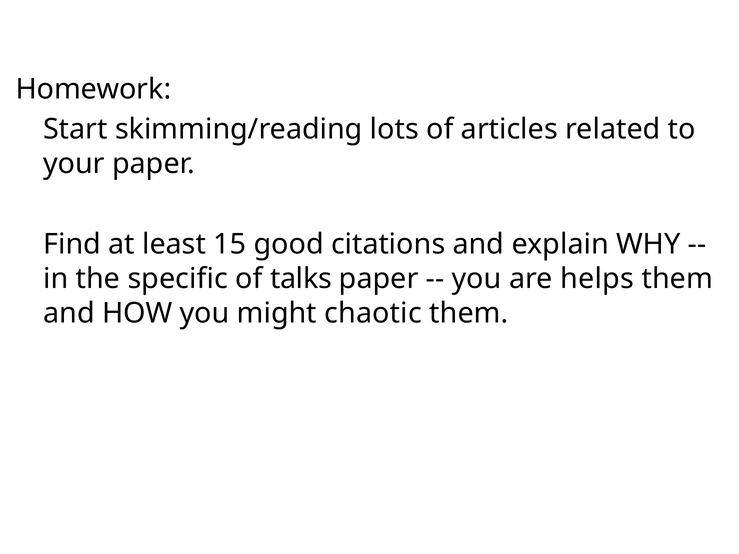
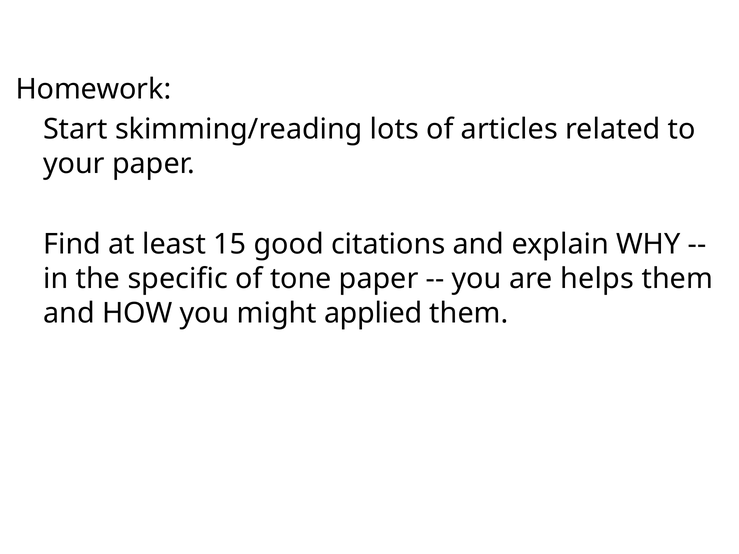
talks: talks -> tone (301, 279)
chaotic: chaotic -> applied (373, 313)
